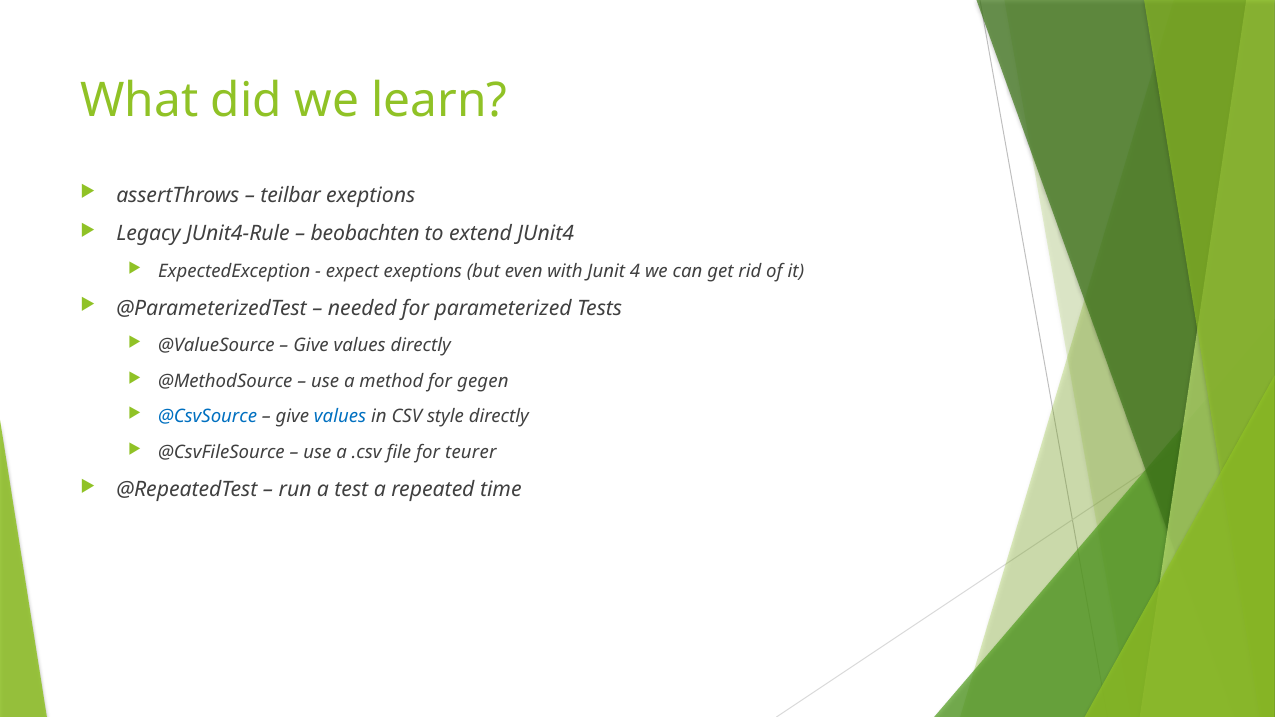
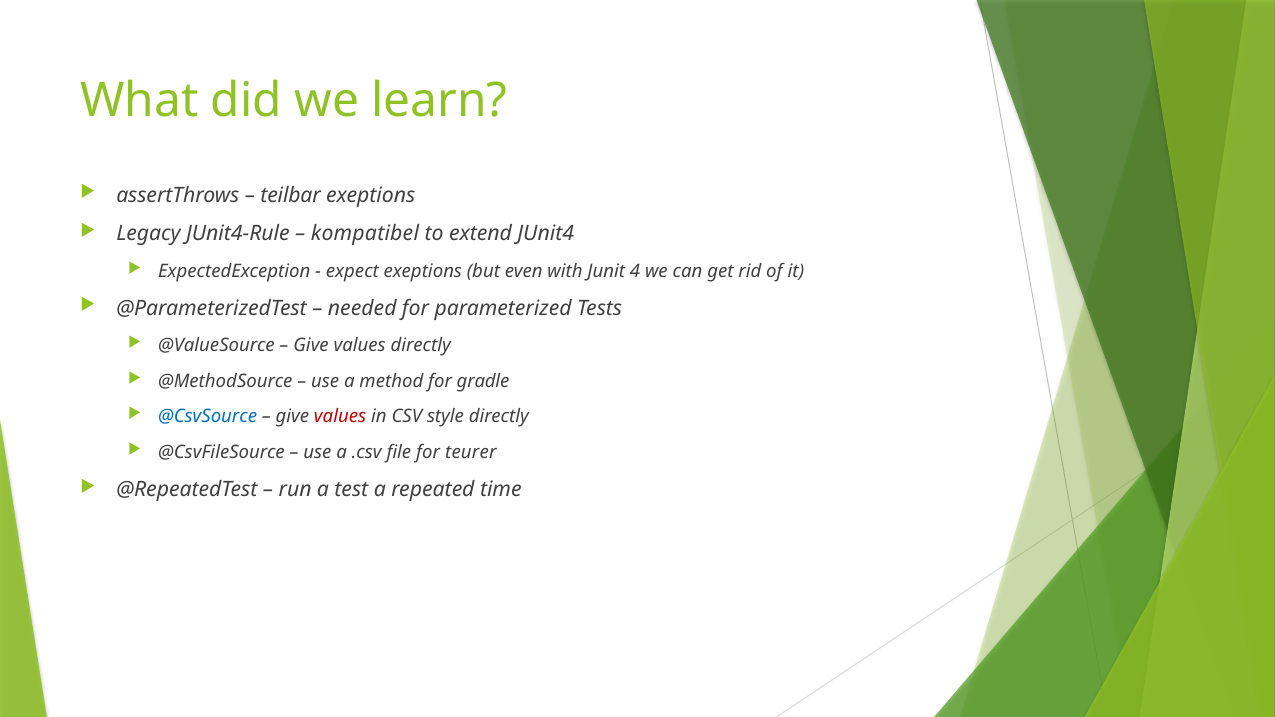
beobachten: beobachten -> kompatibel (365, 234)
gegen: gegen -> gradle (483, 381)
values colour: blue -> red (340, 417)
